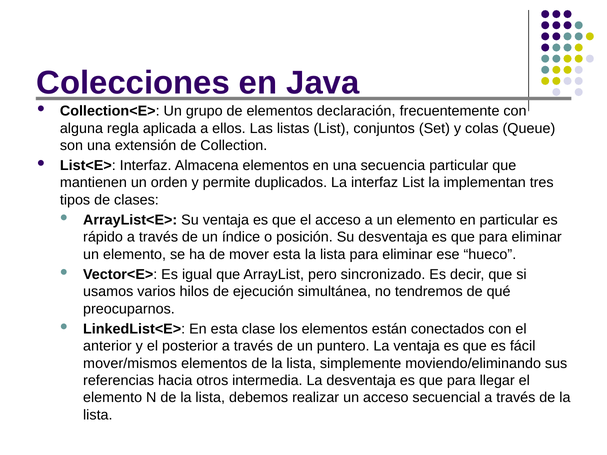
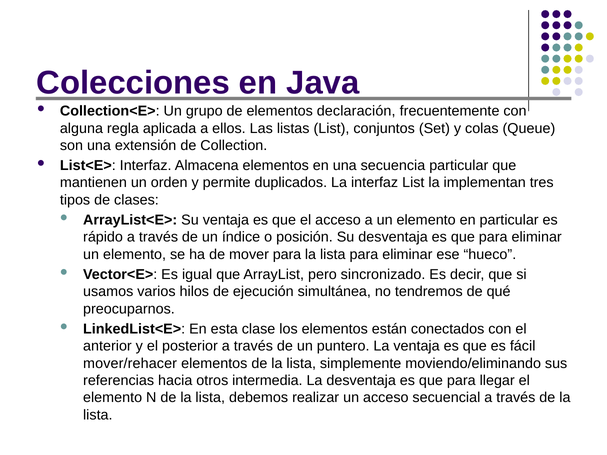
mover esta: esta -> para (287, 255)
mover/mismos: mover/mismos -> mover/rehacer (130, 364)
